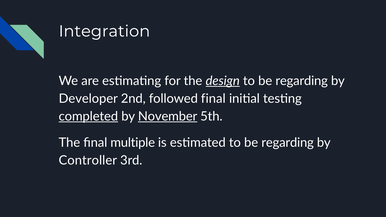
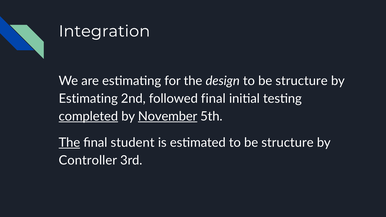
design underline: present -> none (223, 81)
regarding: regarding -> structure (302, 81)
Developer: Developer -> Estimating (88, 99)
The underline: none -> present (69, 143)
multiple: multiple -> student (133, 143)
estimated to be regarding: regarding -> structure (288, 143)
